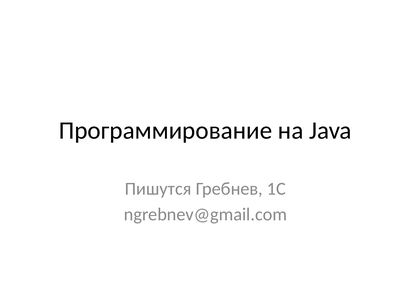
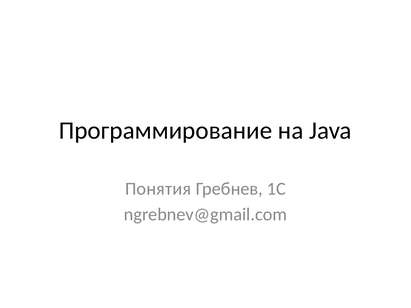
Пишутся: Пишутся -> Понятия (158, 189)
